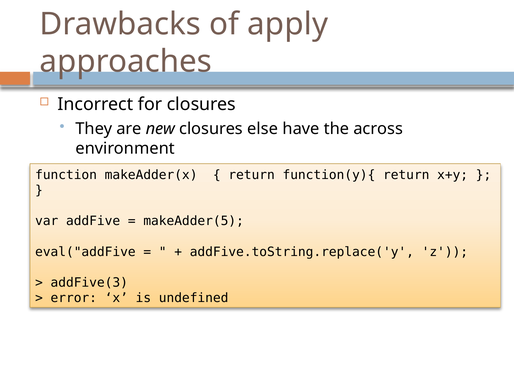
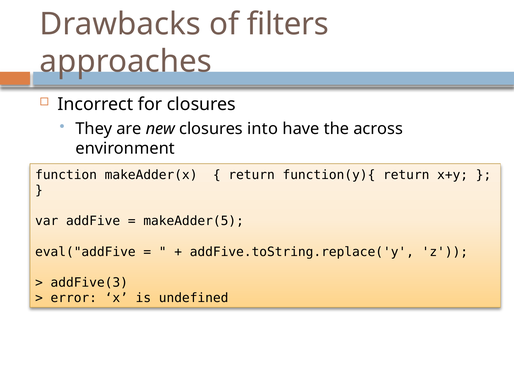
apply: apply -> filters (288, 24)
else: else -> into (263, 129)
